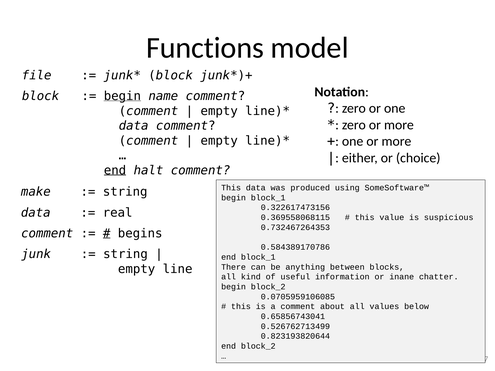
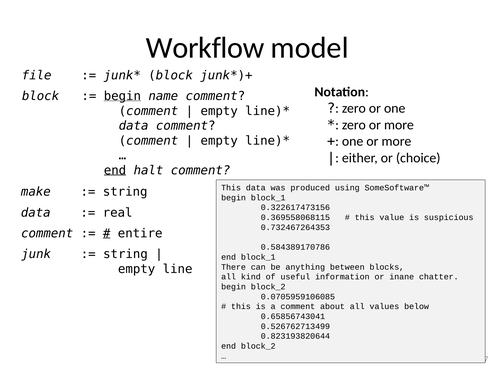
Functions: Functions -> Workflow (205, 48)
begins: begins -> entire (140, 234)
